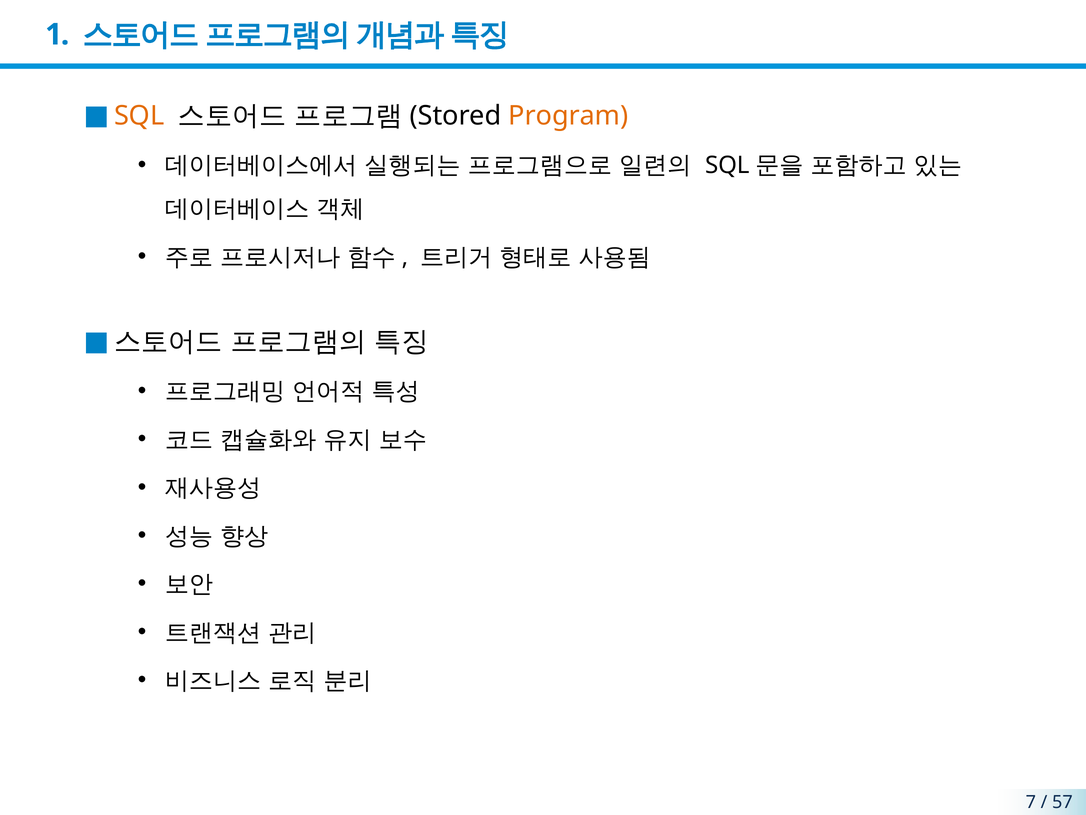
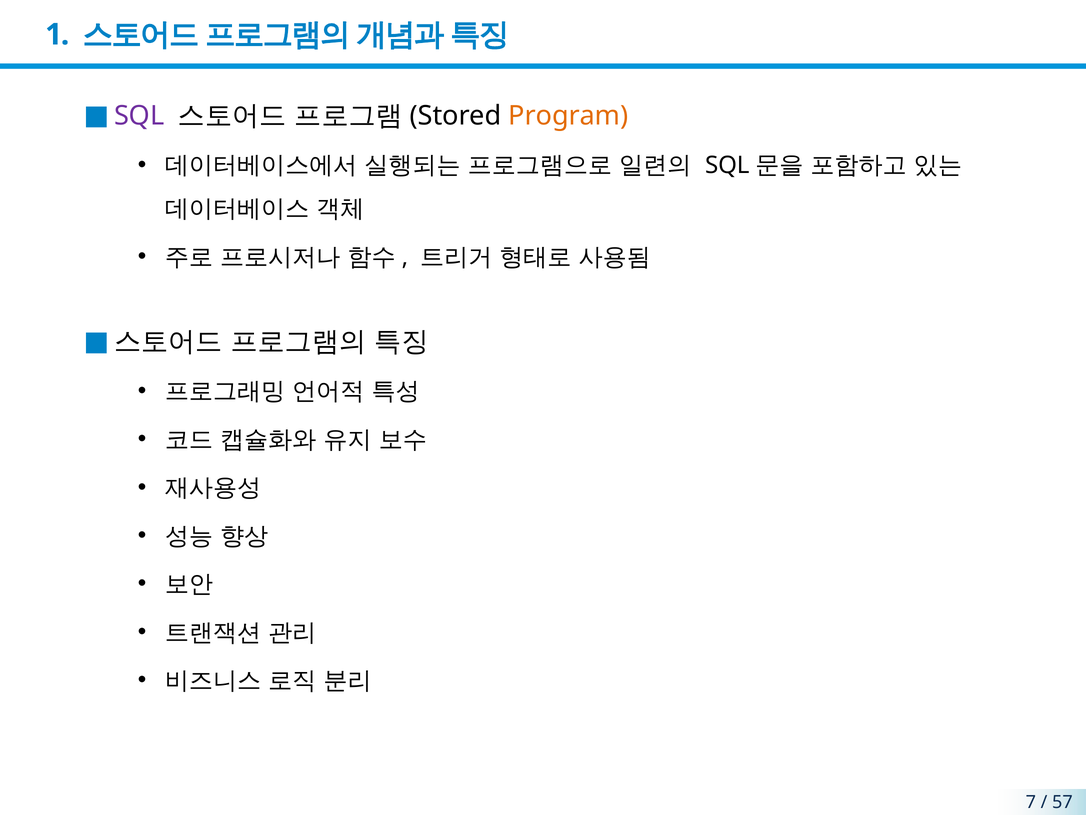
SQL colour: orange -> purple (139, 116)
